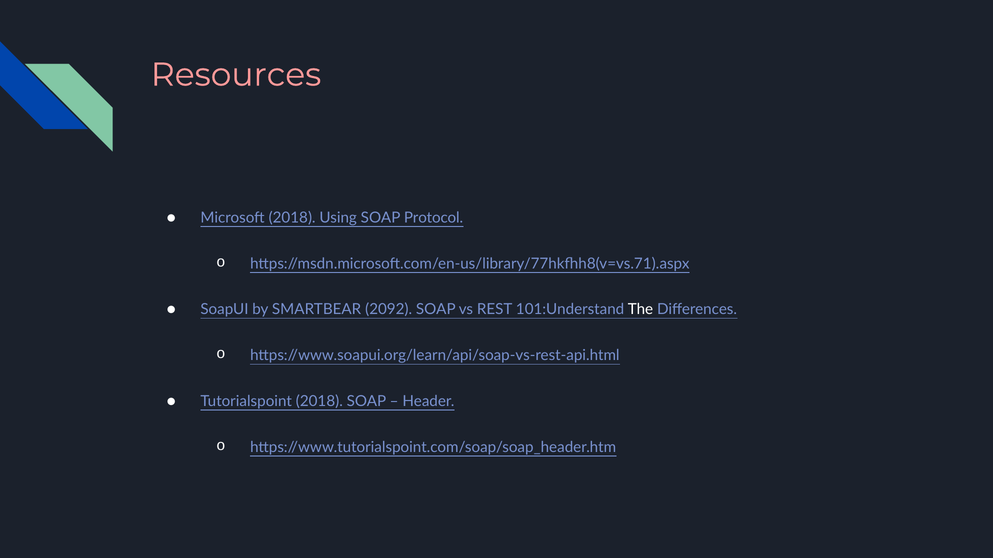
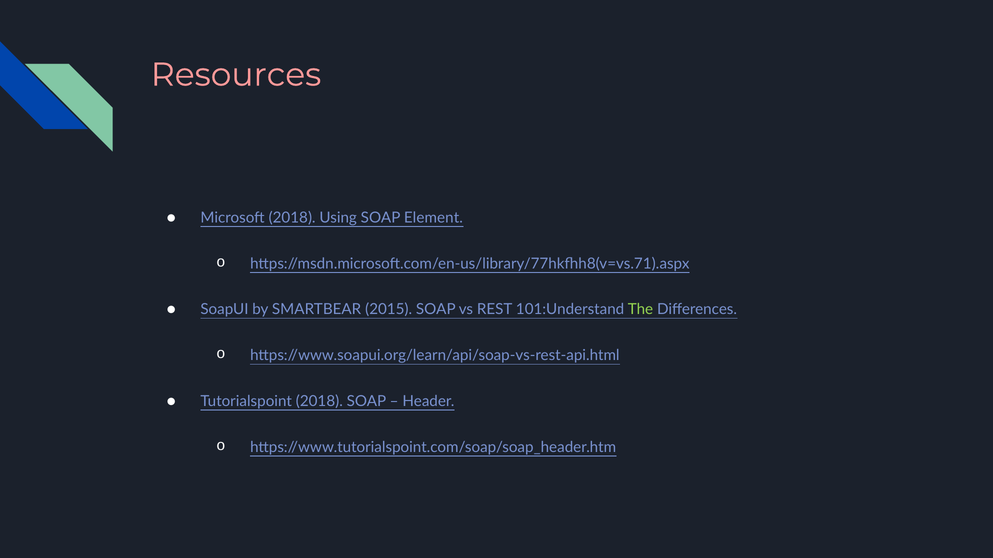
Protocol: Protocol -> Element (433, 218)
2092: 2092 -> 2015 (389, 310)
The colour: white -> light green (640, 310)
